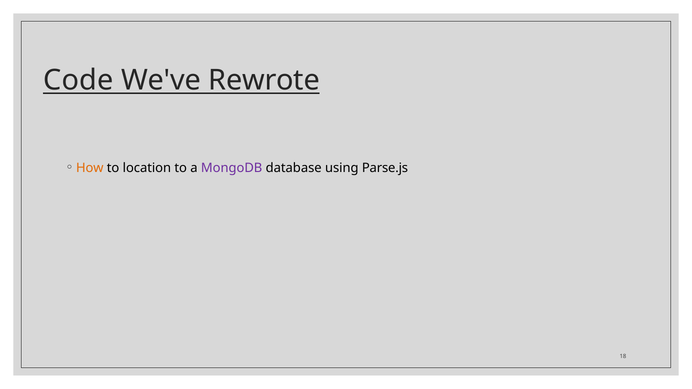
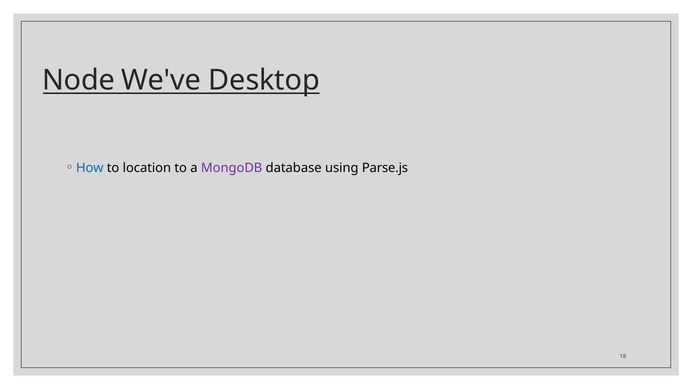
Code: Code -> Node (79, 80)
Rewrote: Rewrote -> Desktop (264, 80)
How colour: orange -> blue (90, 168)
